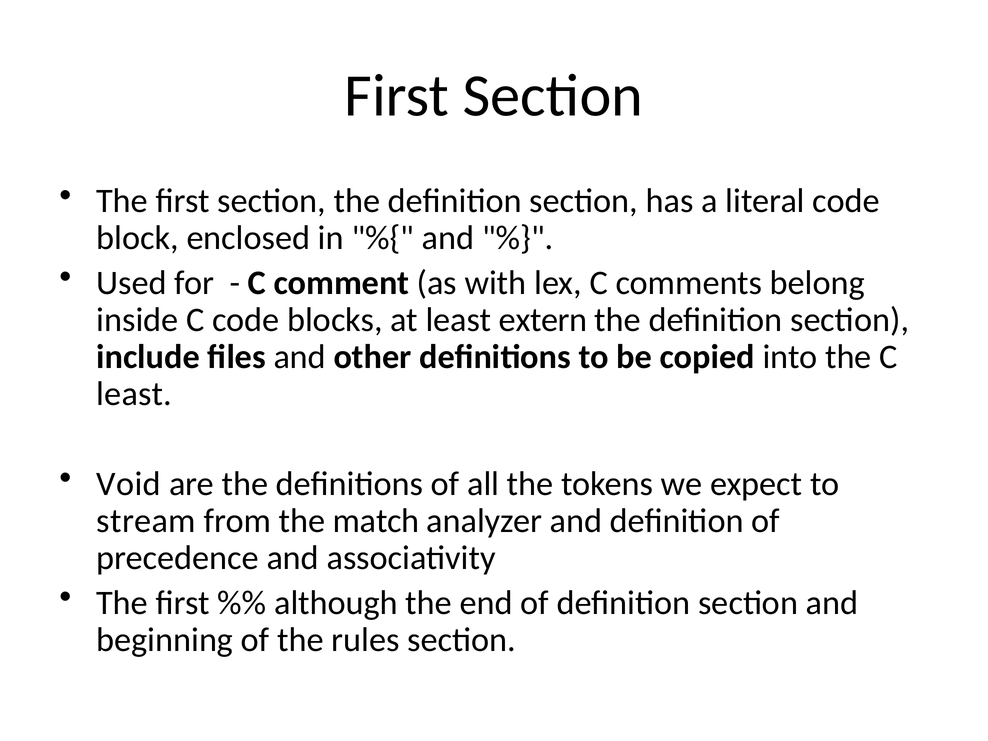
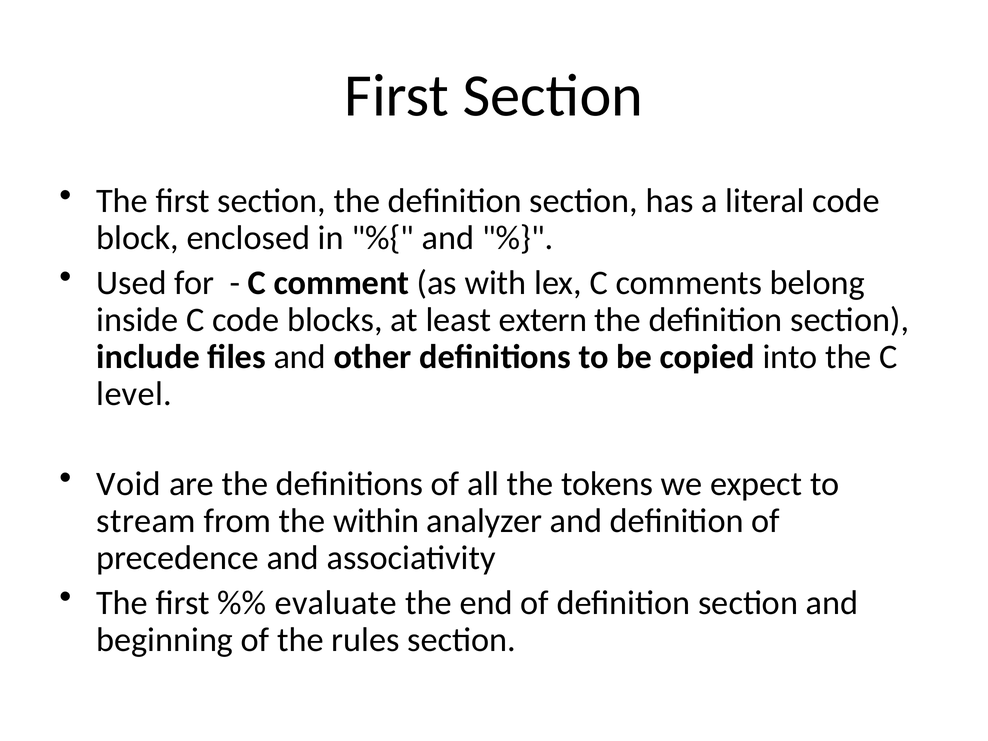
least: least -> level (134, 394)
match: match -> within (376, 521)
although: although -> evaluate (336, 603)
